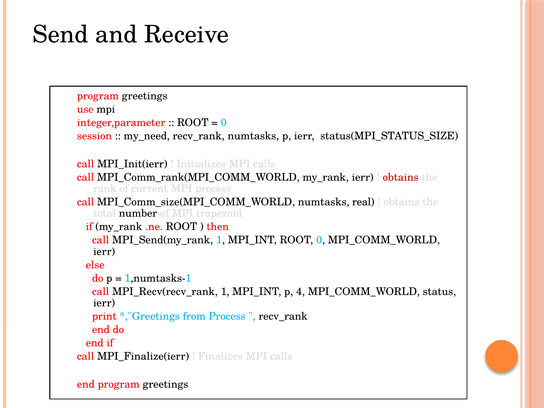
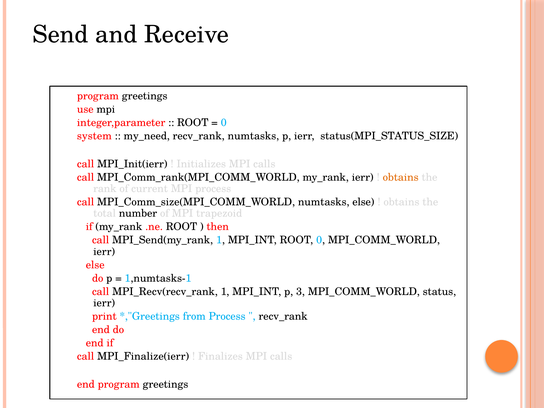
session: session -> system (94, 136)
obtains colour: red -> orange (401, 177)
numtasks real: real -> else (363, 202)
4: 4 -> 3 (301, 292)
